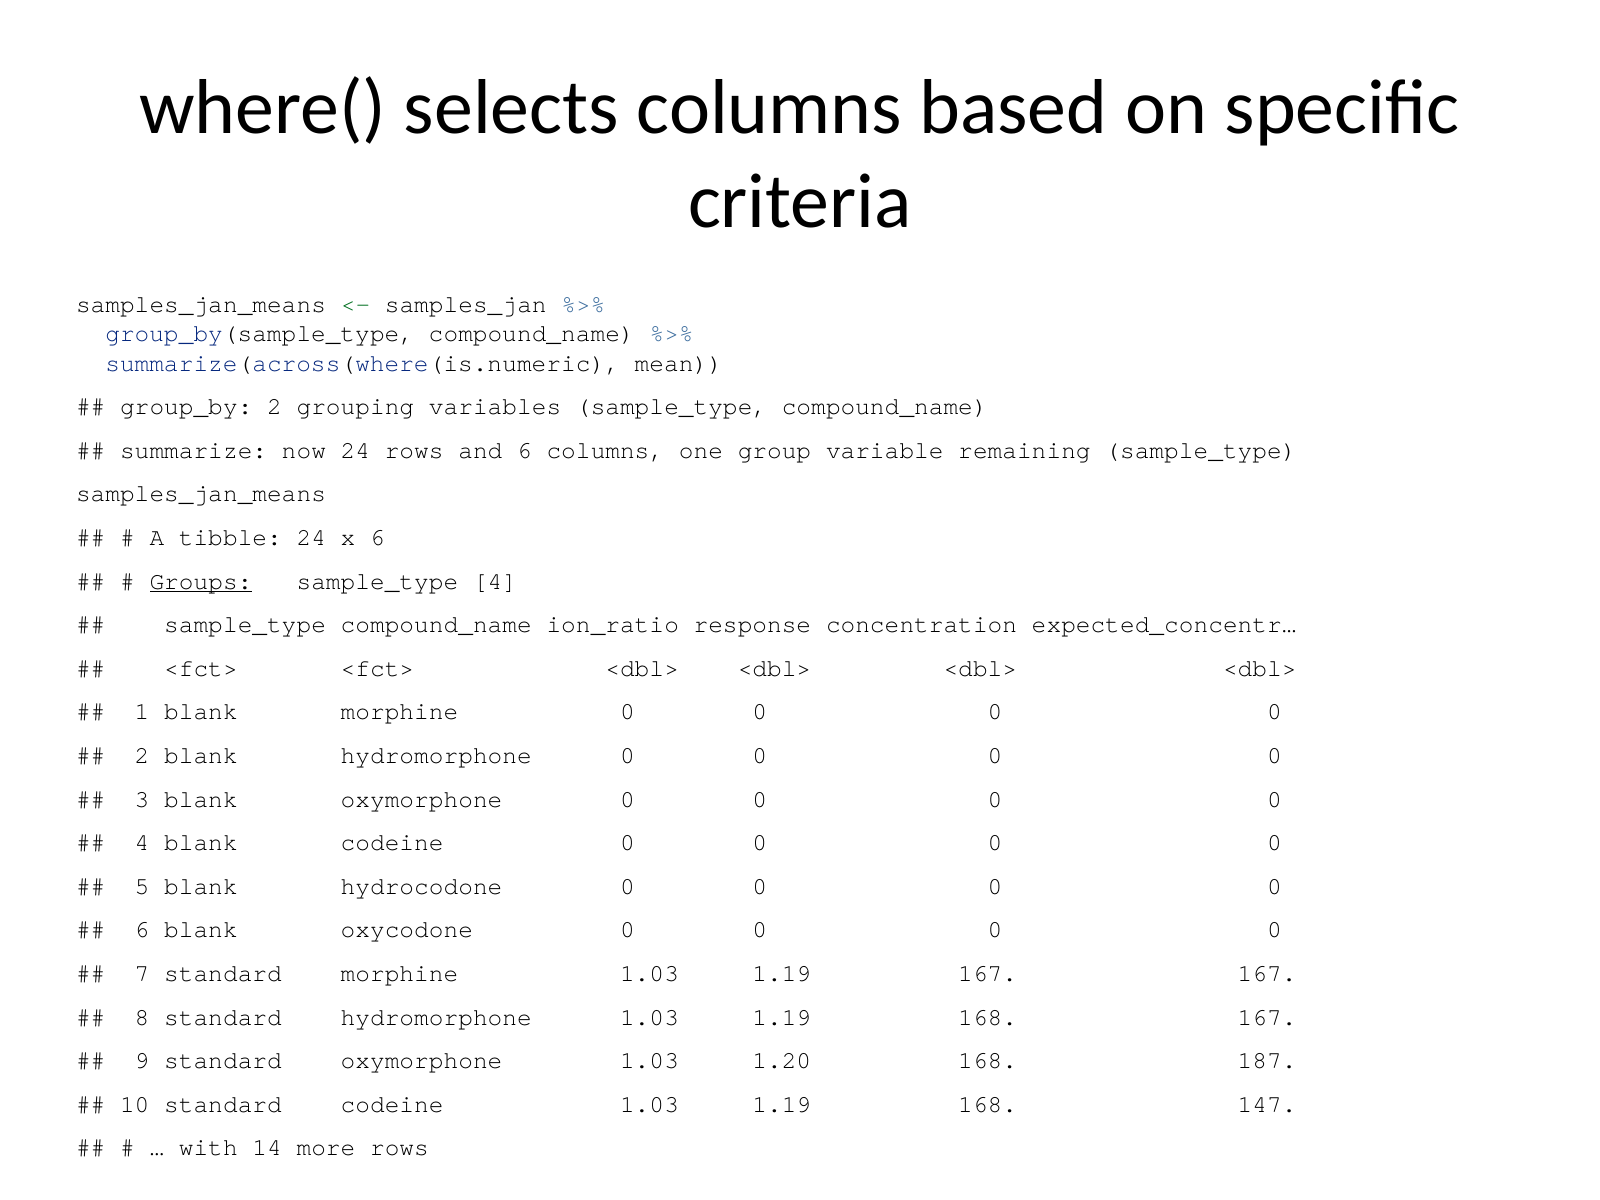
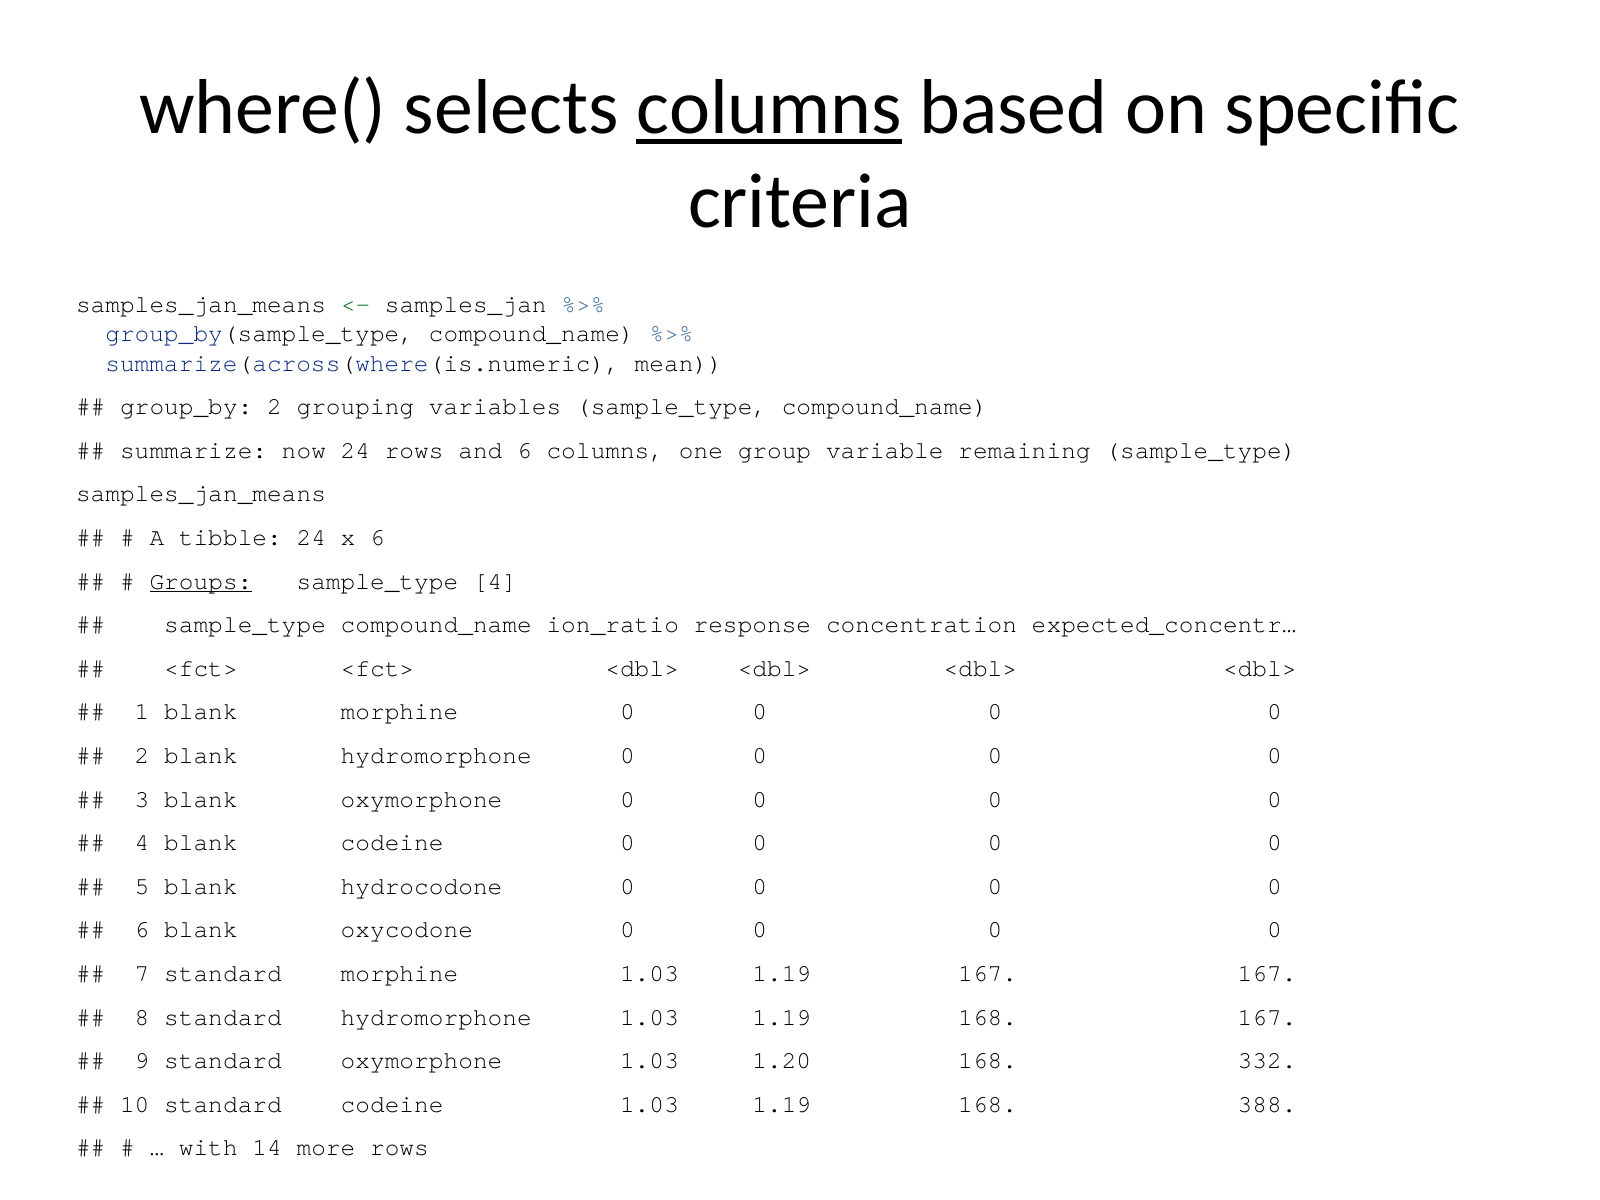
columns underline: none -> present (769, 108)
187: 187 -> 332 (1267, 1061)
147: 147 -> 388 (1267, 1104)
